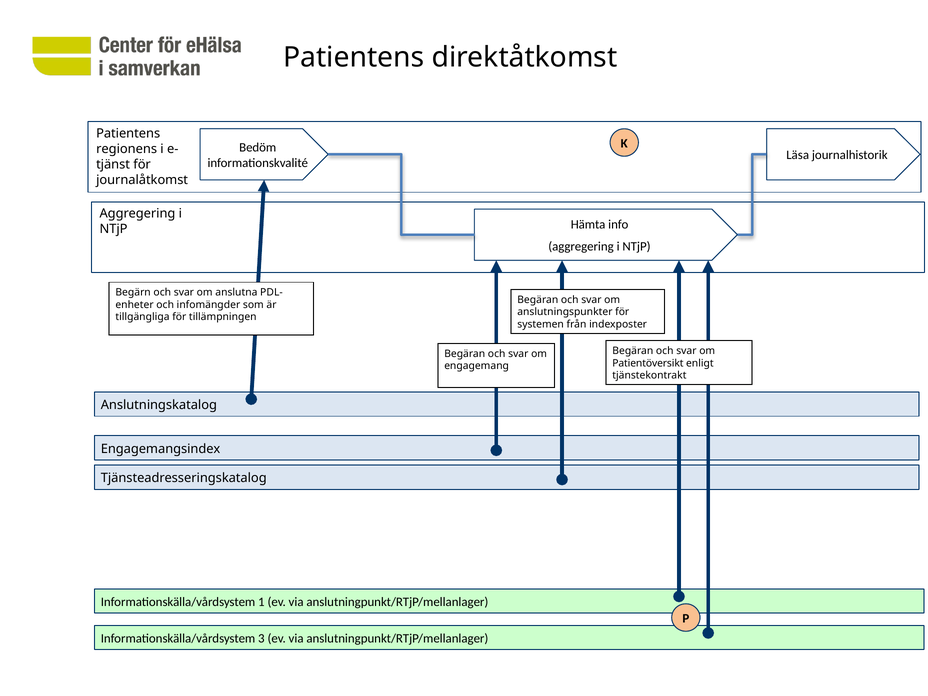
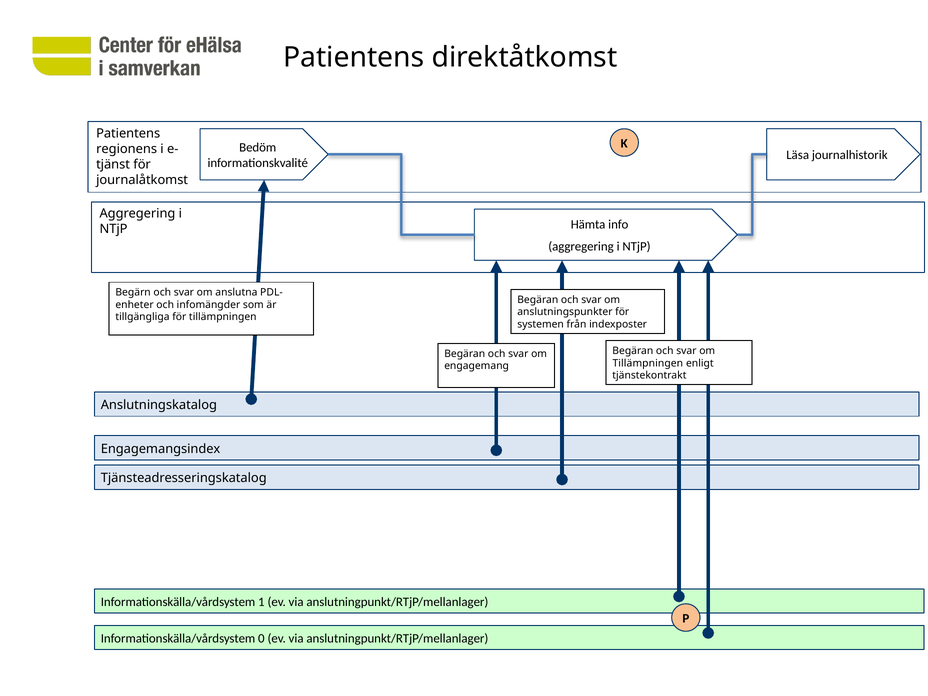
Patientöversikt: Patientöversikt -> Tillämpningen (648, 363)
3: 3 -> 0 (261, 639)
